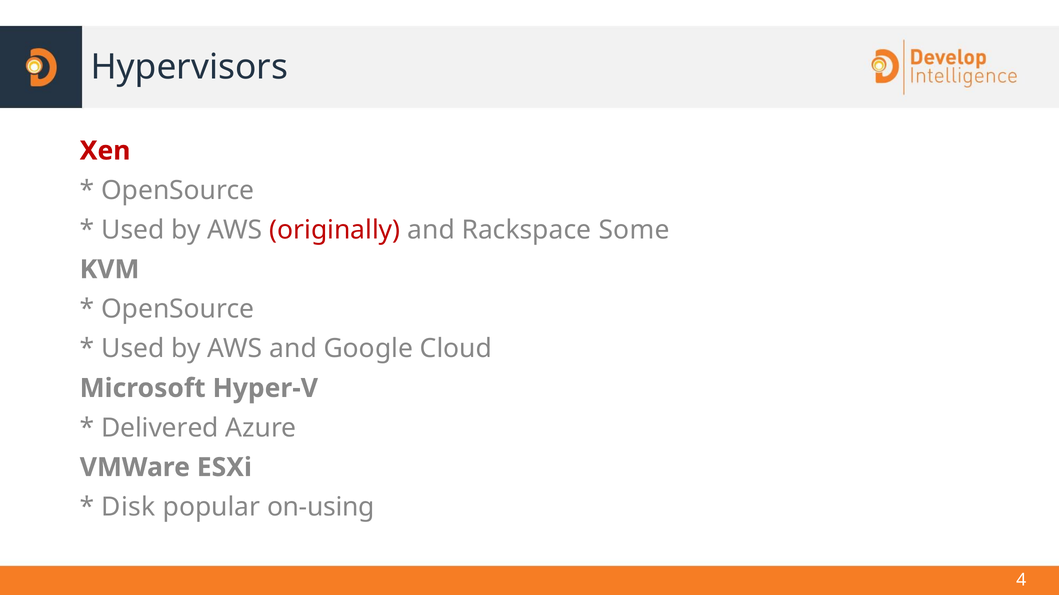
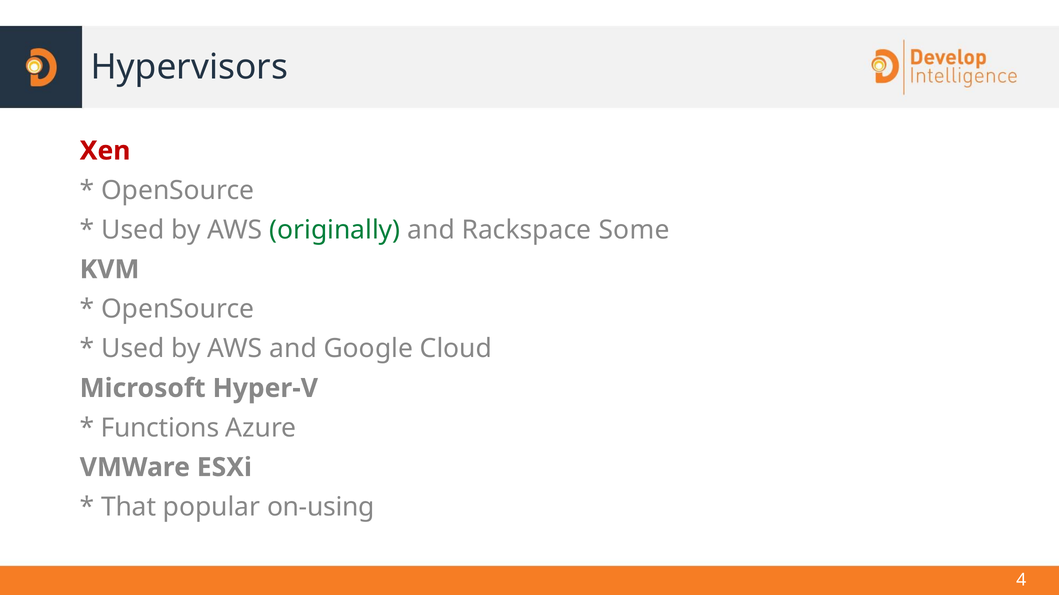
originally colour: red -> green (335, 230)
Delivered: Delivered -> Functions (160, 428)
Disk: Disk -> That (129, 508)
